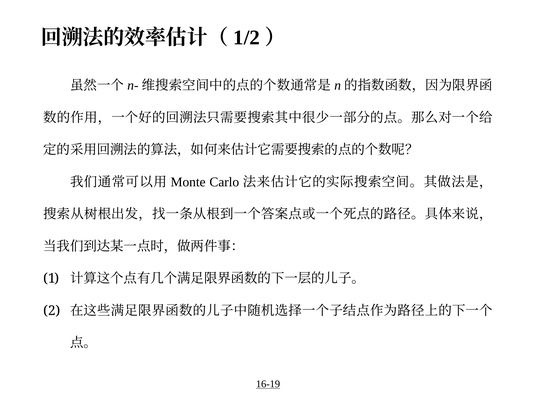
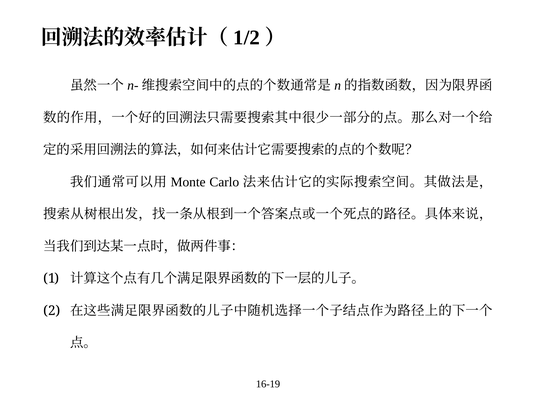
16-19 underline: present -> none (268, 384)
